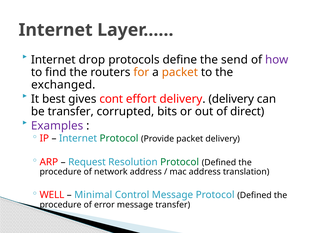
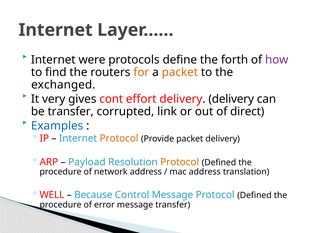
drop: drop -> were (92, 60)
send: send -> forth (235, 60)
best: best -> very (54, 99)
bits: bits -> link (167, 111)
Examples colour: purple -> blue (57, 125)
Protocol colour: green -> orange (119, 138)
Request: Request -> Payload (87, 162)
Protocol colour: green -> orange (180, 162)
Minimal: Minimal -> Because (93, 194)
